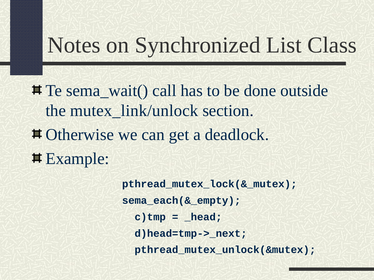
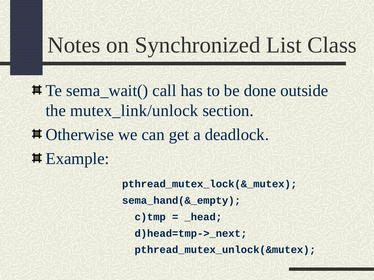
sema_each(&_empty: sema_each(&_empty -> sema_hand(&_empty (181, 201)
